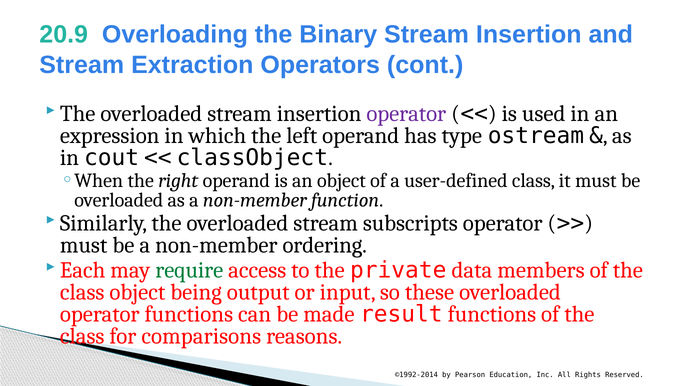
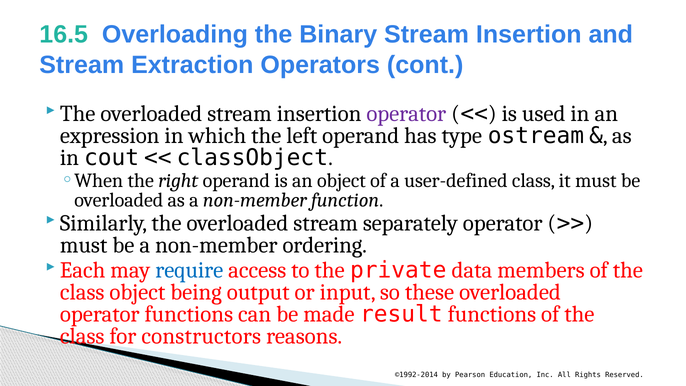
20.9: 20.9 -> 16.5 (64, 35)
subscripts: subscripts -> separately (410, 223)
require colour: green -> blue (189, 270)
comparisons: comparisons -> constructors (201, 336)
